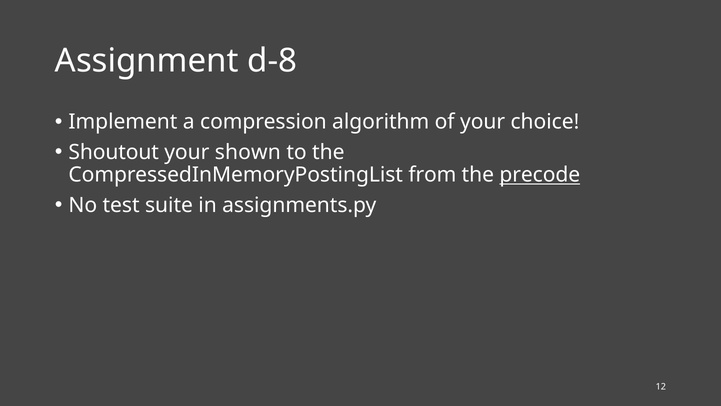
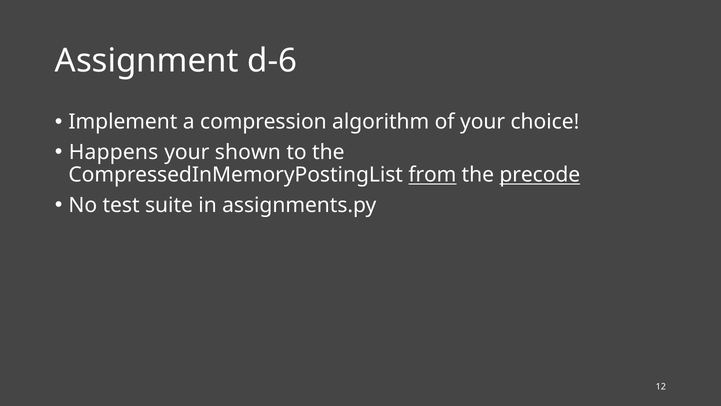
d-8: d-8 -> d-6 (272, 61)
Shoutout: Shoutout -> Happens (114, 152)
from underline: none -> present (432, 175)
